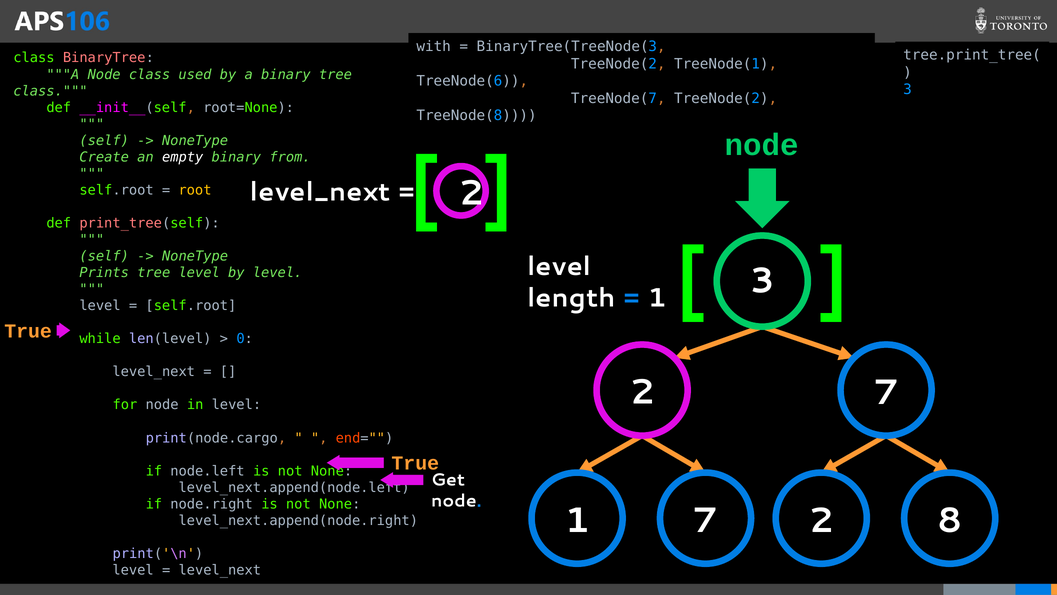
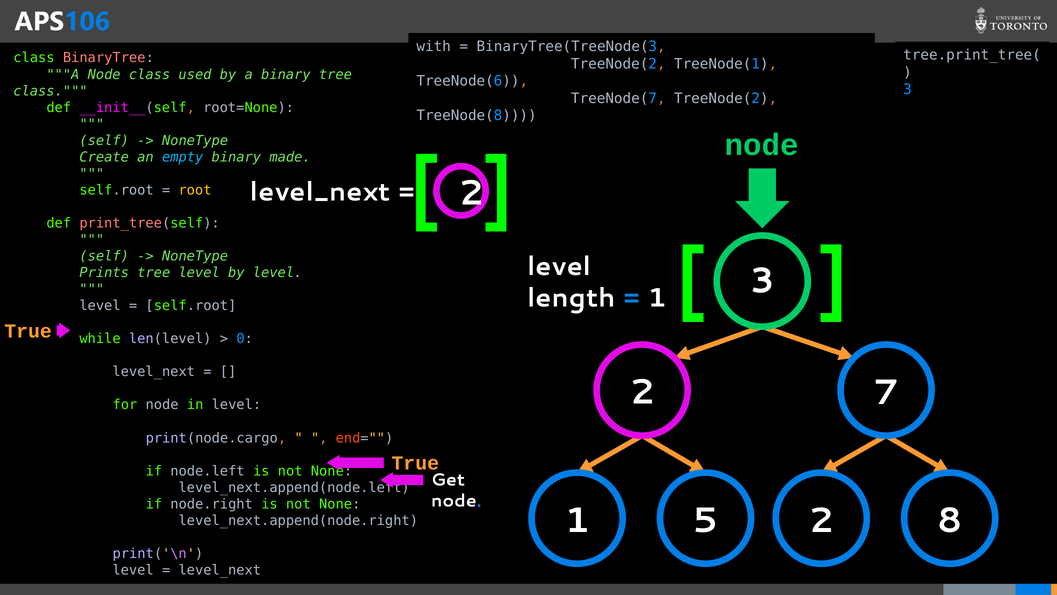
empty colour: white -> light blue (183, 157)
from: from -> made (290, 157)
1 7: 7 -> 5 (706, 520)
